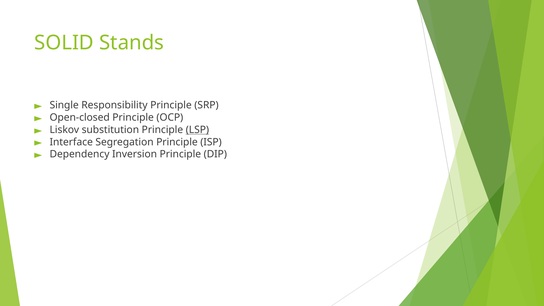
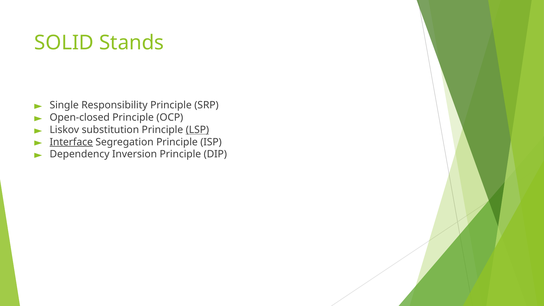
Interface underline: none -> present (71, 142)
